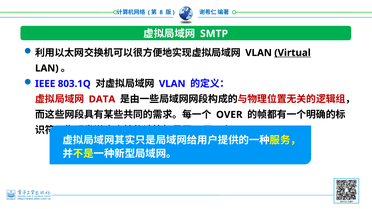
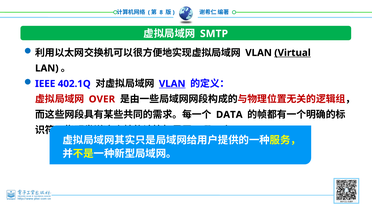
803.1Q: 803.1Q -> 402.1Q (74, 84)
VLAN underline: none -> present (172, 84)
DATA: DATA -> OVER (102, 99)
OVER: OVER -> DATA (229, 115)
